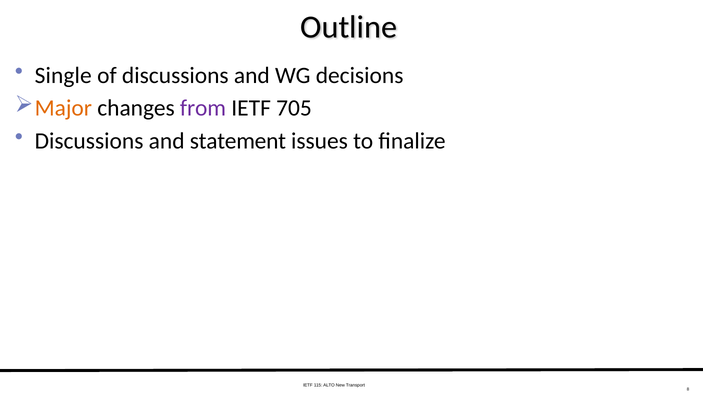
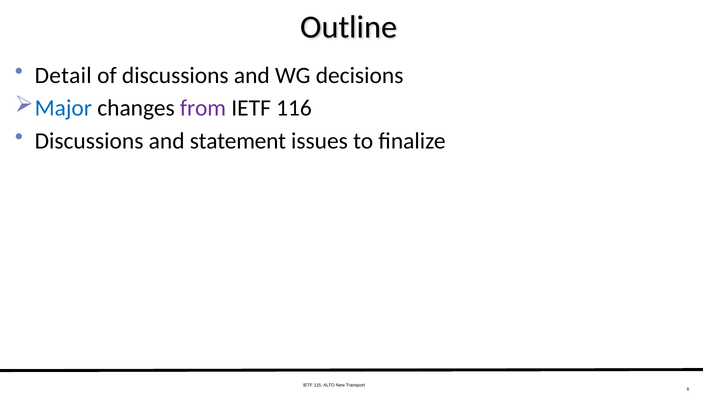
Single: Single -> Detail (63, 75)
Major colour: orange -> blue (63, 108)
705: 705 -> 116 (294, 108)
